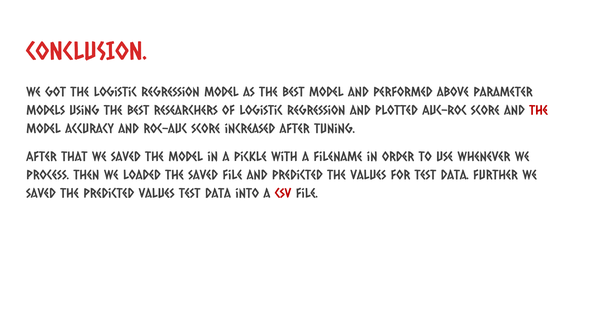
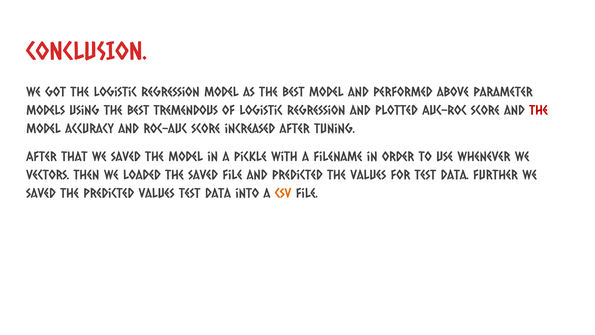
researchers: researchers -> tremendous (186, 110)
process: process -> vectors (48, 175)
csv colour: red -> orange (283, 193)
